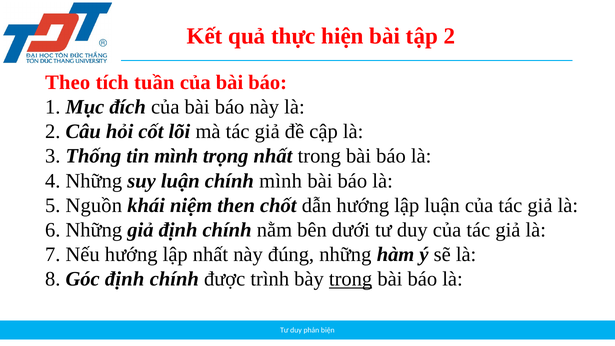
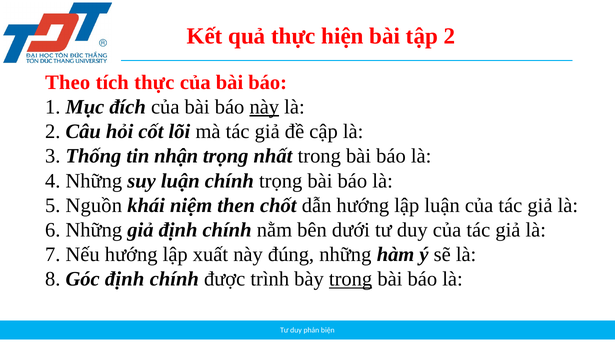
tích tuần: tuần -> thực (154, 82)
này underline: none -> present (264, 107)
tin mình: mình -> nhận (176, 156)
chính mình: mình -> trọng (281, 181)
lập nhất: nhất -> xuất (210, 255)
